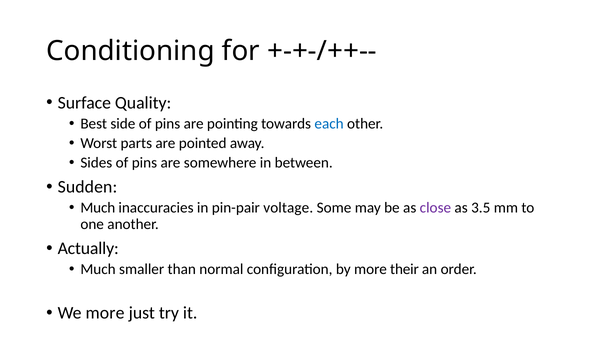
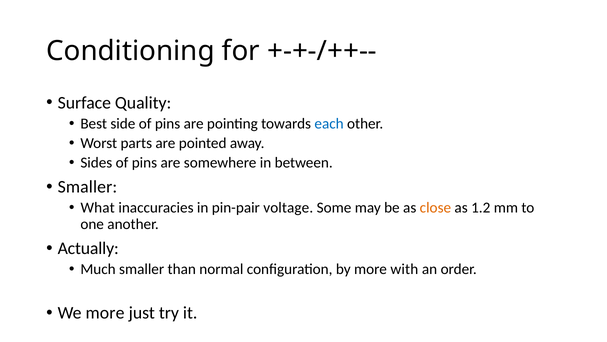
Sudden: Sudden -> Smaller (87, 187)
Much: Much -> What (98, 208)
close colour: purple -> orange (435, 208)
3.5: 3.5 -> 1.2 (481, 208)
their: their -> with (404, 269)
